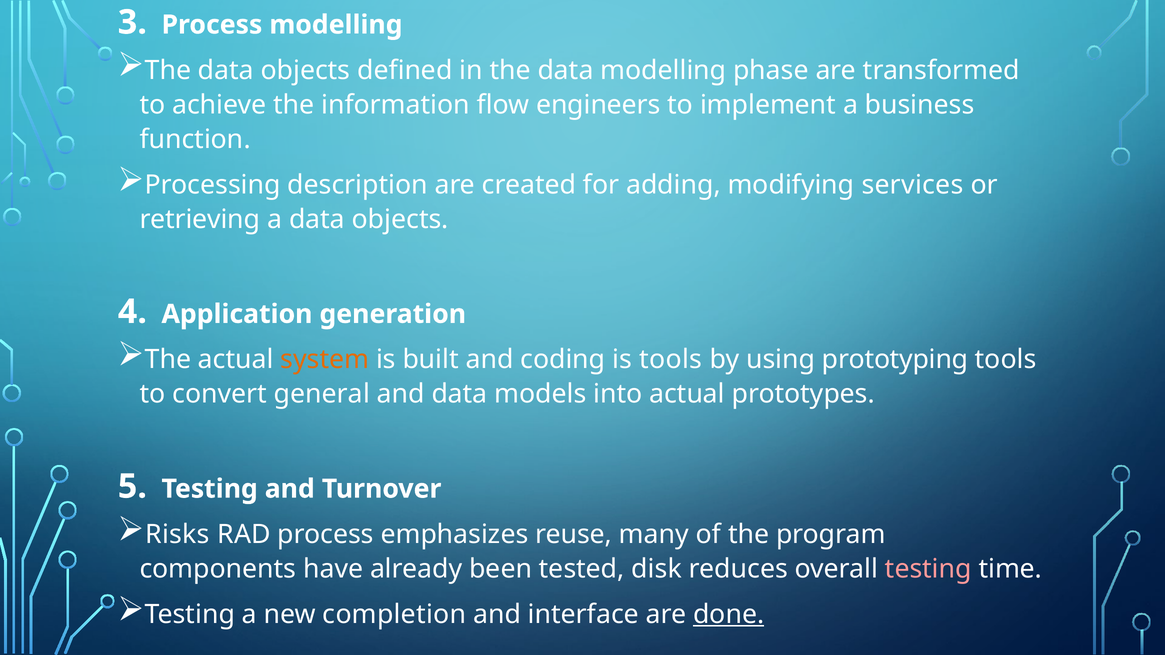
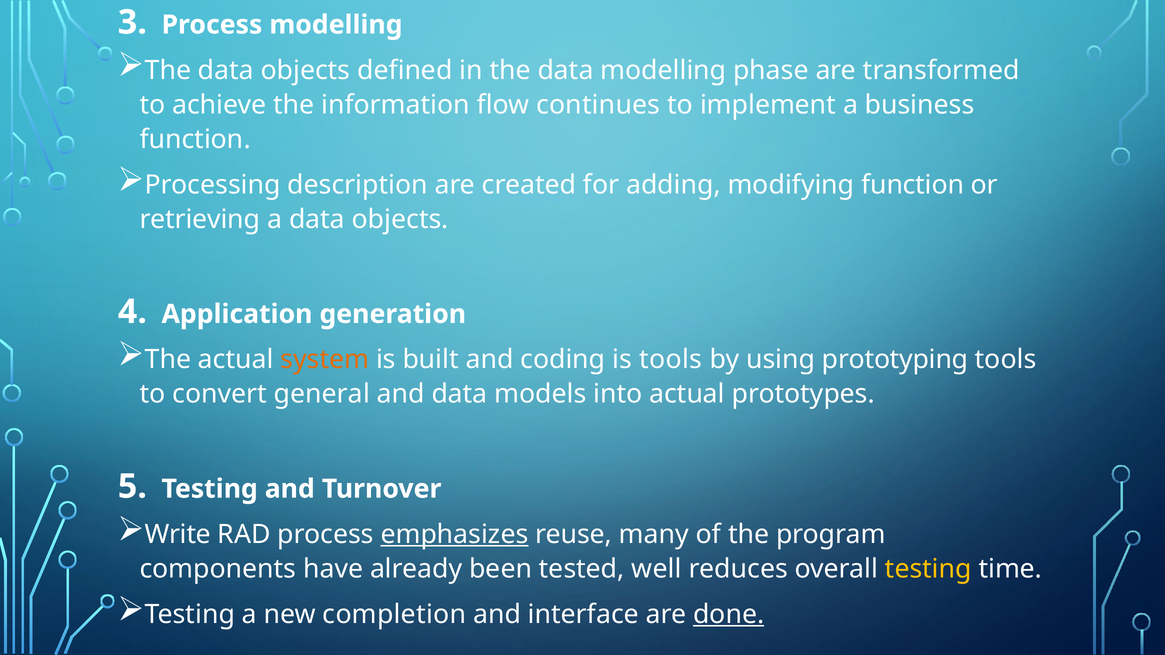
engineers: engineers -> continues (598, 105)
modifying services: services -> function (913, 185)
Risks: Risks -> Write (178, 535)
emphasizes underline: none -> present (454, 535)
disk: disk -> well (657, 569)
testing colour: pink -> yellow (928, 569)
